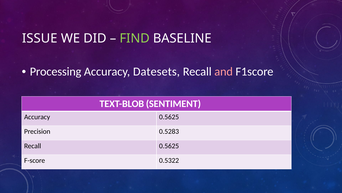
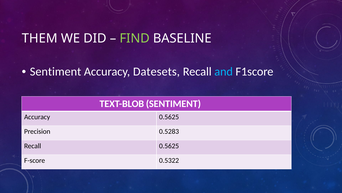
ISSUE: ISSUE -> THEM (40, 38)
Processing: Processing -> Sentiment (56, 71)
and colour: pink -> light blue (224, 71)
